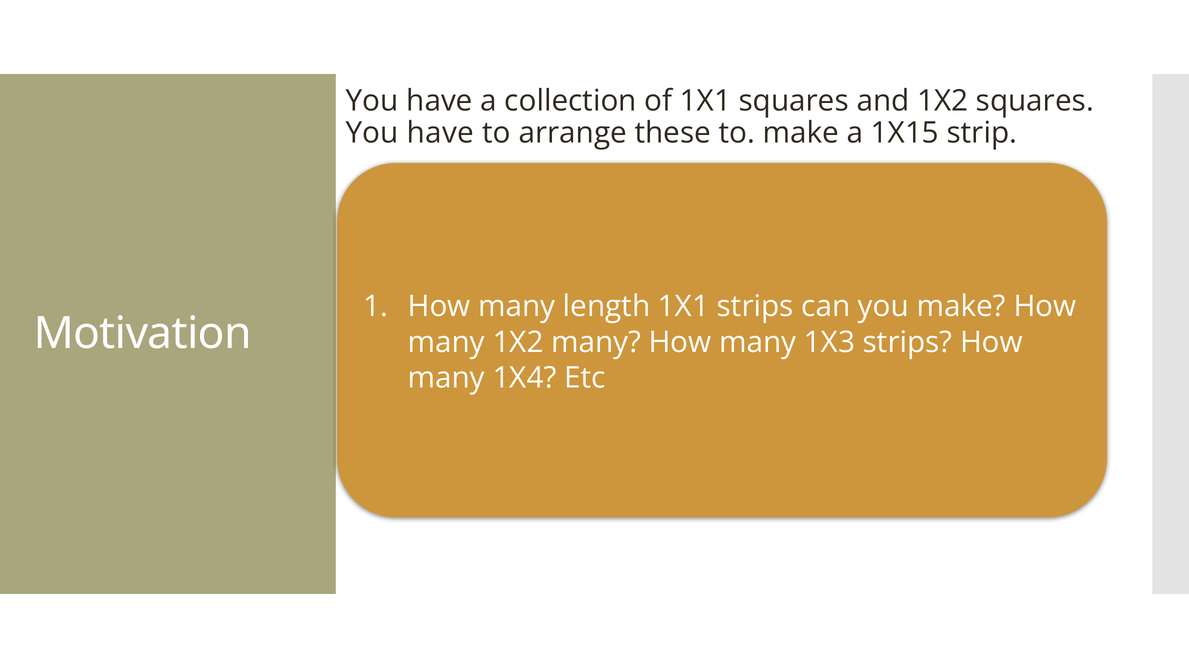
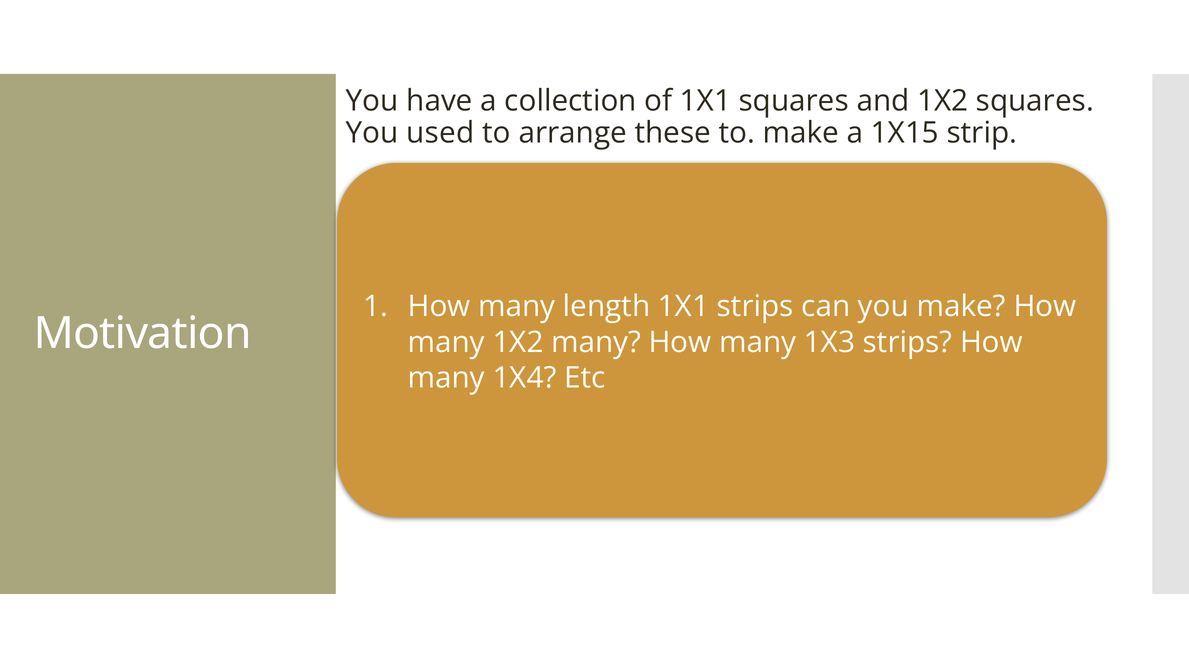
have: have -> used (440, 133)
